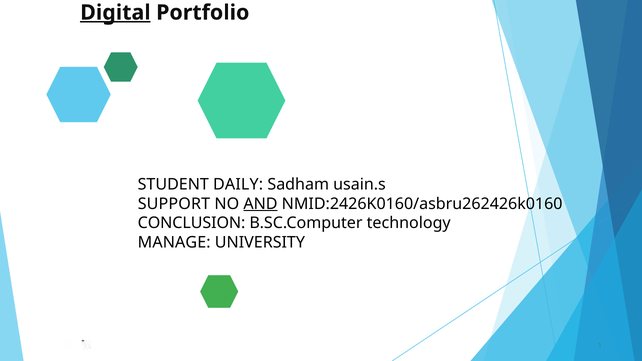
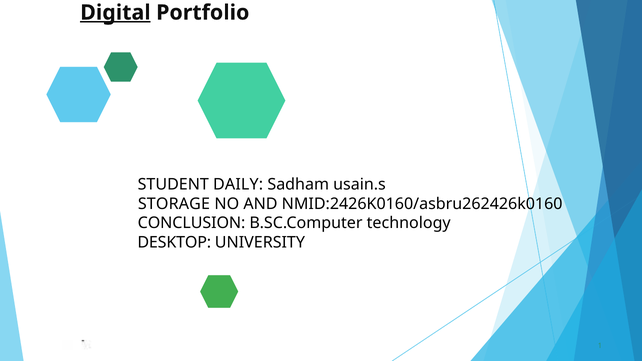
SUPPORT: SUPPORT -> STORAGE (174, 204)
AND underline: present -> none (260, 204)
MANAGE: MANAGE -> DESKTOP (174, 242)
